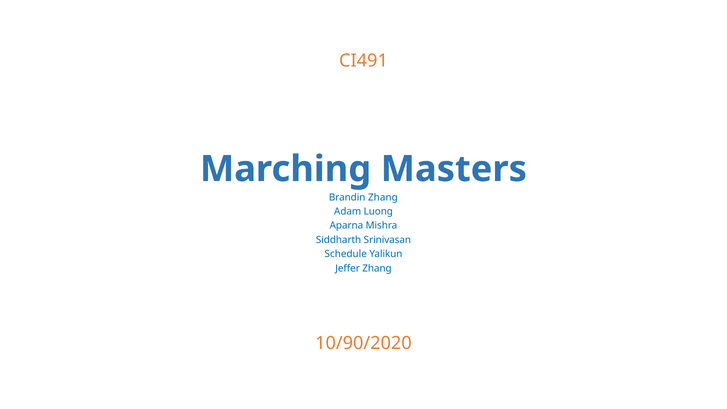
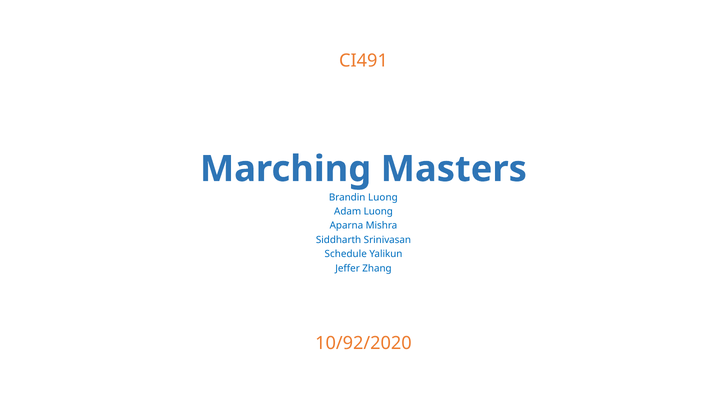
Zhang: Zhang -> Luong (383, 197)
10/90/2020: 10/90/2020 -> 10/92/2020 (363, 343)
